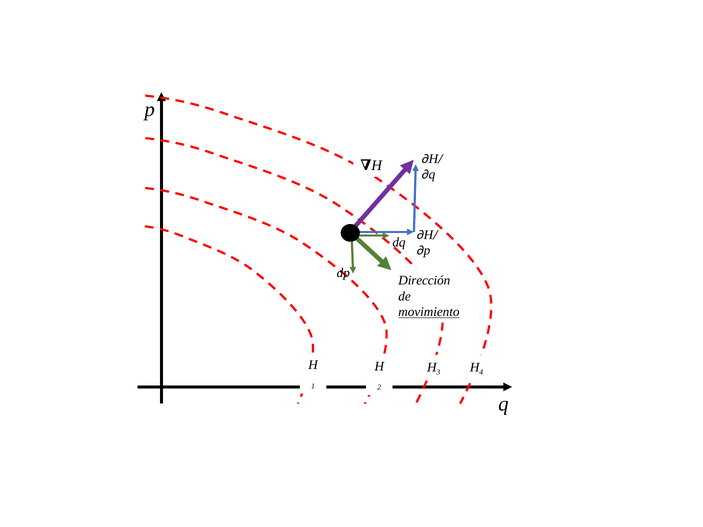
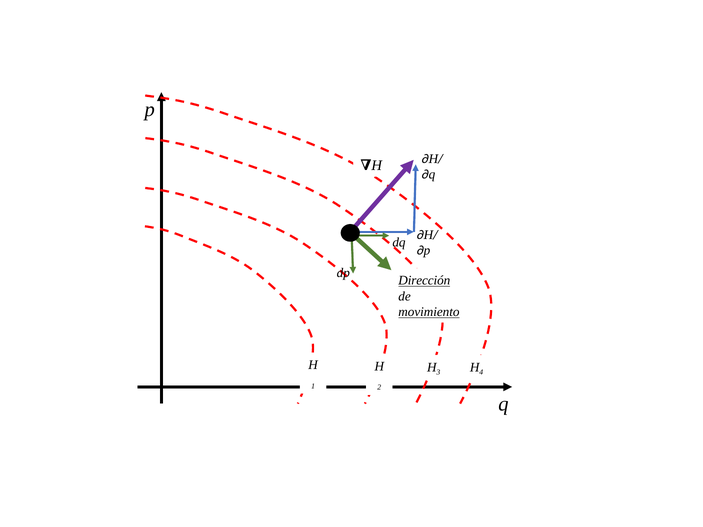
Dirección underline: none -> present (424, 281)
